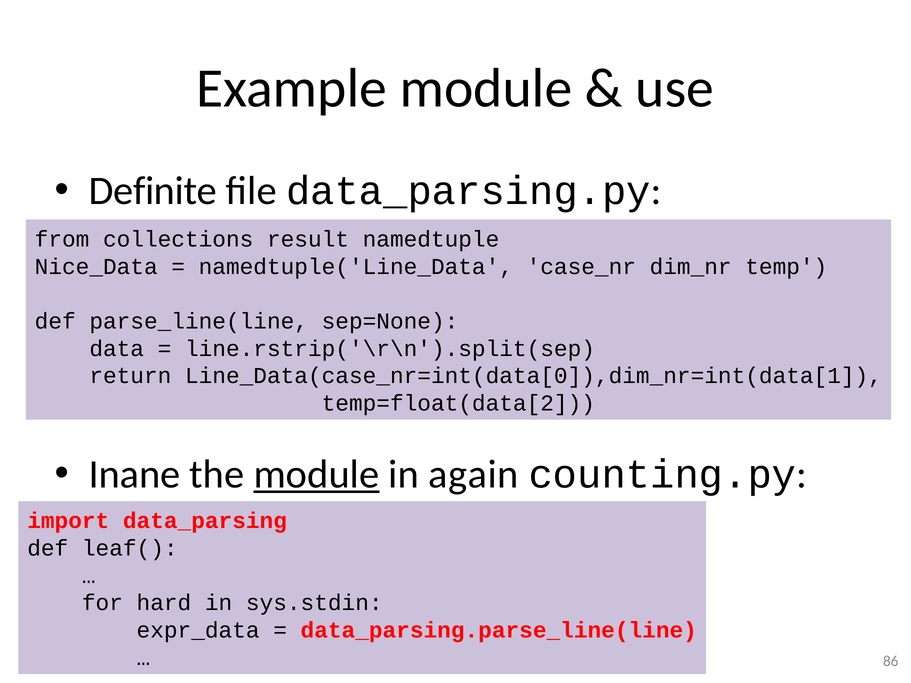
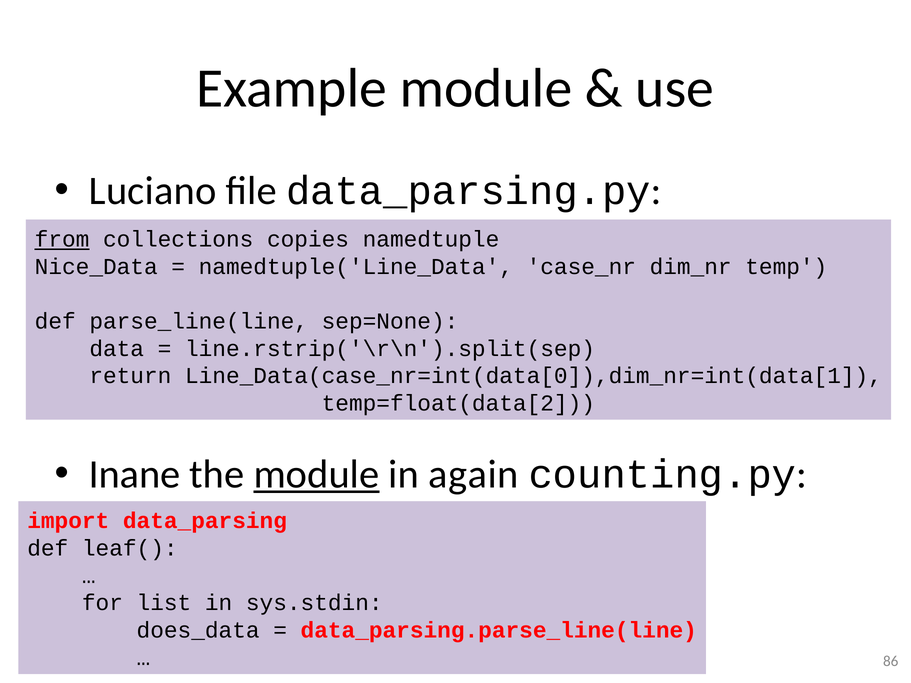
Definite: Definite -> Luciano (153, 191)
from underline: none -> present (62, 239)
result: result -> copies (308, 239)
hard: hard -> list (164, 603)
expr_data: expr_data -> does_data (198, 630)
